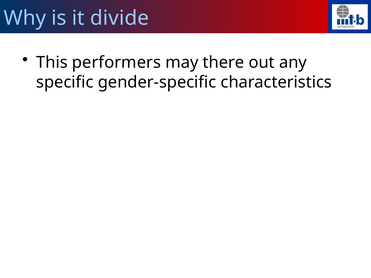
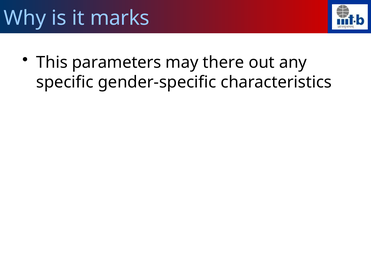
divide: divide -> marks (120, 18)
performers: performers -> parameters (117, 62)
